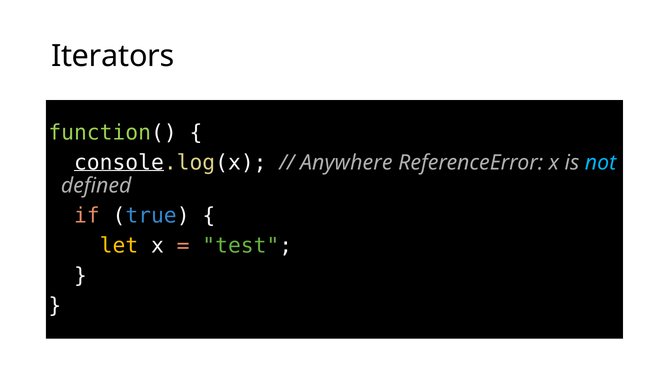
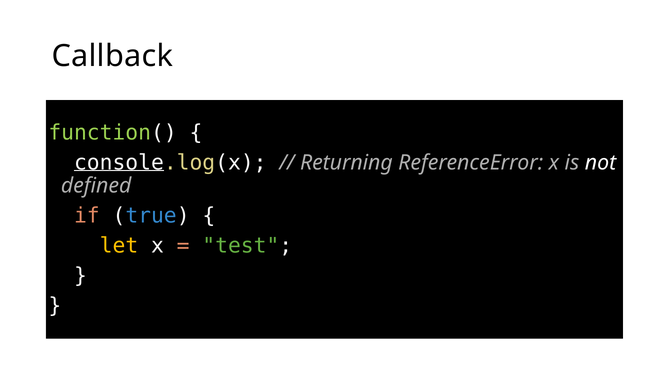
Iterators: Iterators -> Callback (112, 56)
Anywhere: Anywhere -> Returning (346, 163)
not colour: light blue -> white (601, 163)
